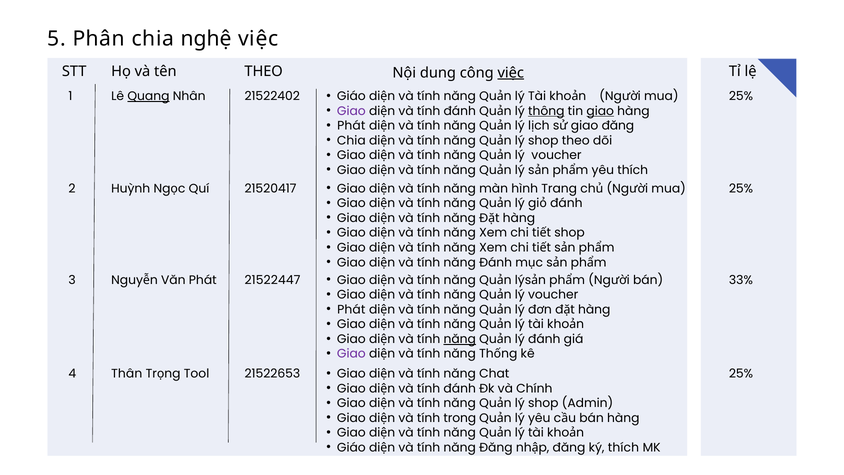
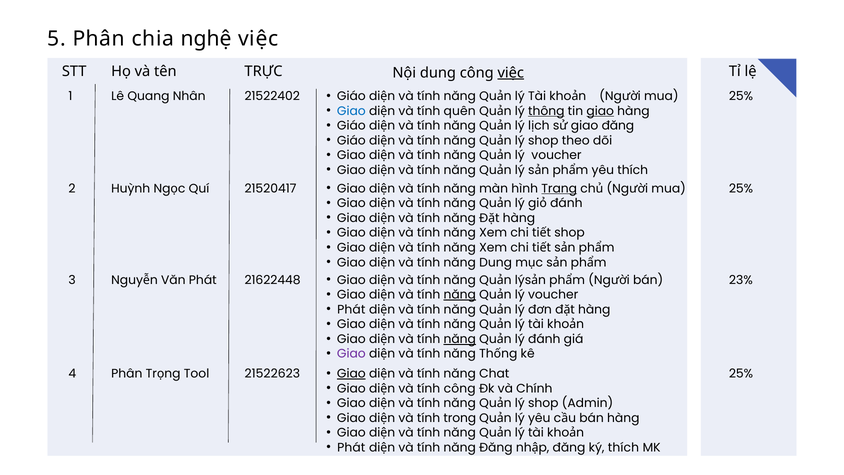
tên THEO: THEO -> TRỰC (264, 71)
Quang underline: present -> none (148, 96)
Giao colour: purple -> blue (351, 111)
đánh: đánh -> quên (460, 111)
Phát: Phát -> Giáo (351, 126)
Chia: Chia -> Giáo (351, 140)
Trang underline: none -> present (559, 188)
năng Đánh: Đánh -> Dung (496, 262)
21522447: 21522447 -> 21622448 (273, 280)
33%: 33% -> 23% (741, 280)
năng underline: none -> present (460, 295)
21522653: 21522653 -> 21522623 (272, 374)
Giao underline: none -> present (351, 374)
4 Thân: Thân -> Phân (127, 374)
đánh: đánh -> công (460, 388)
Giáo: Giáo -> Phát (351, 447)
